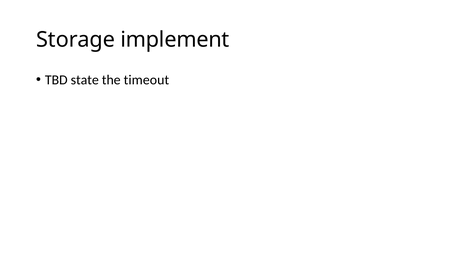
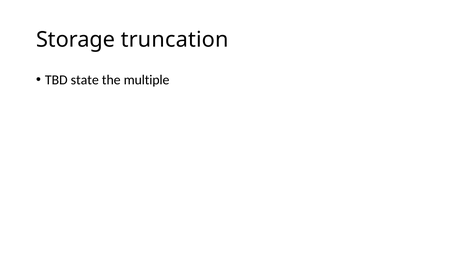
implement: implement -> truncation (175, 40)
timeout: timeout -> multiple (147, 80)
